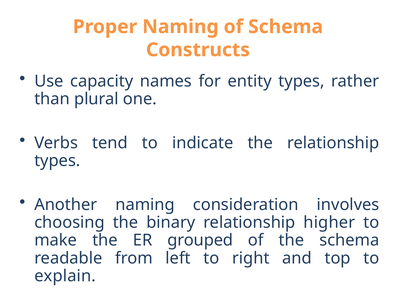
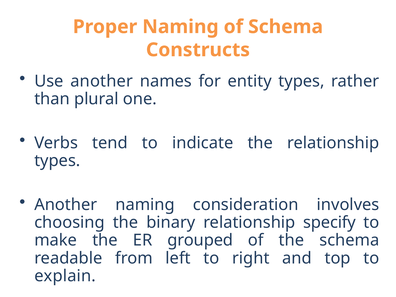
Use capacity: capacity -> another (102, 81)
higher: higher -> specify (329, 222)
